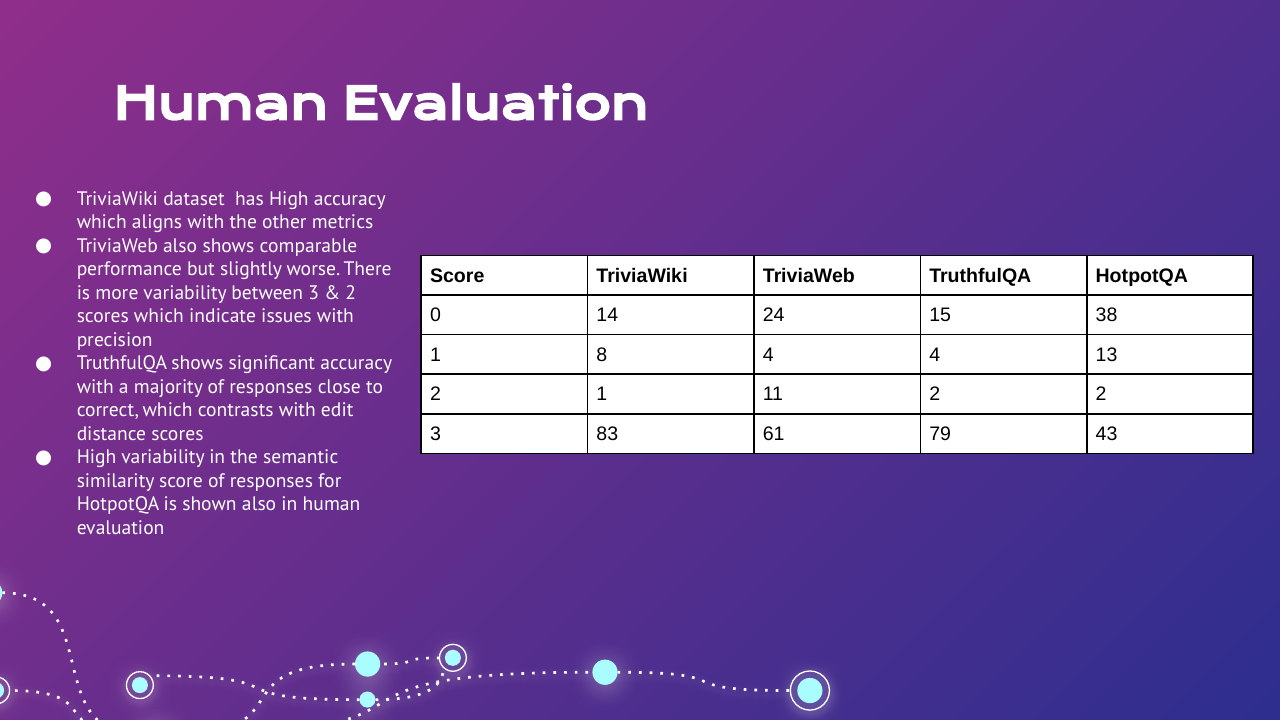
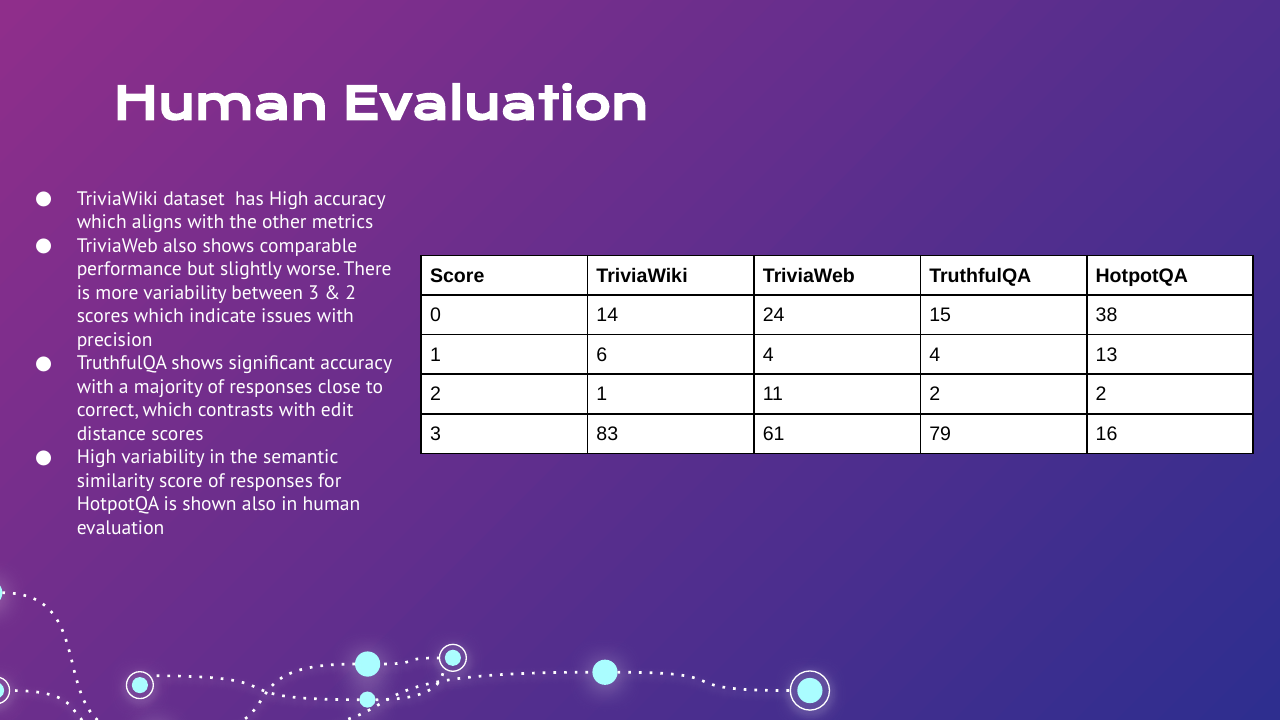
8: 8 -> 6 (602, 355)
43: 43 -> 16 (1107, 434)
